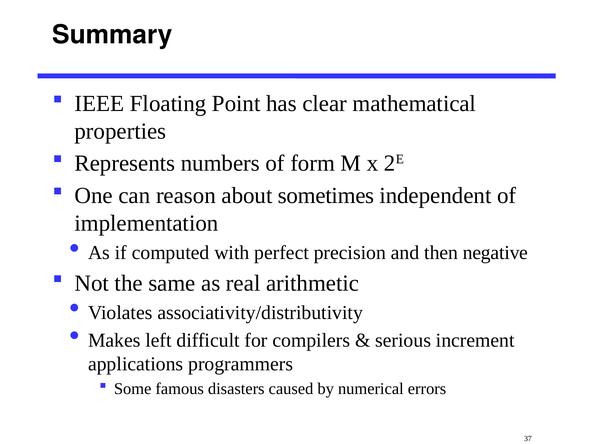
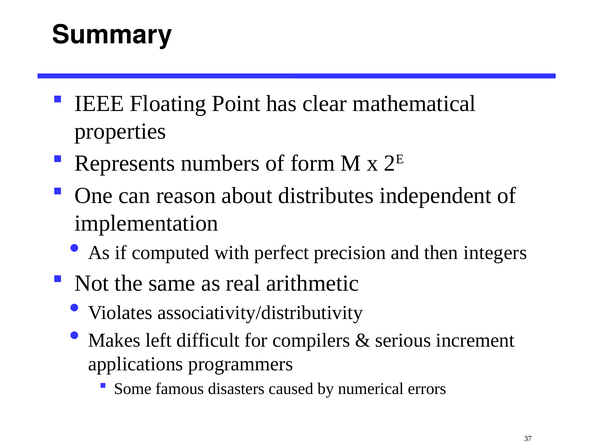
sometimes: sometimes -> distributes (326, 195)
negative: negative -> integers (495, 252)
